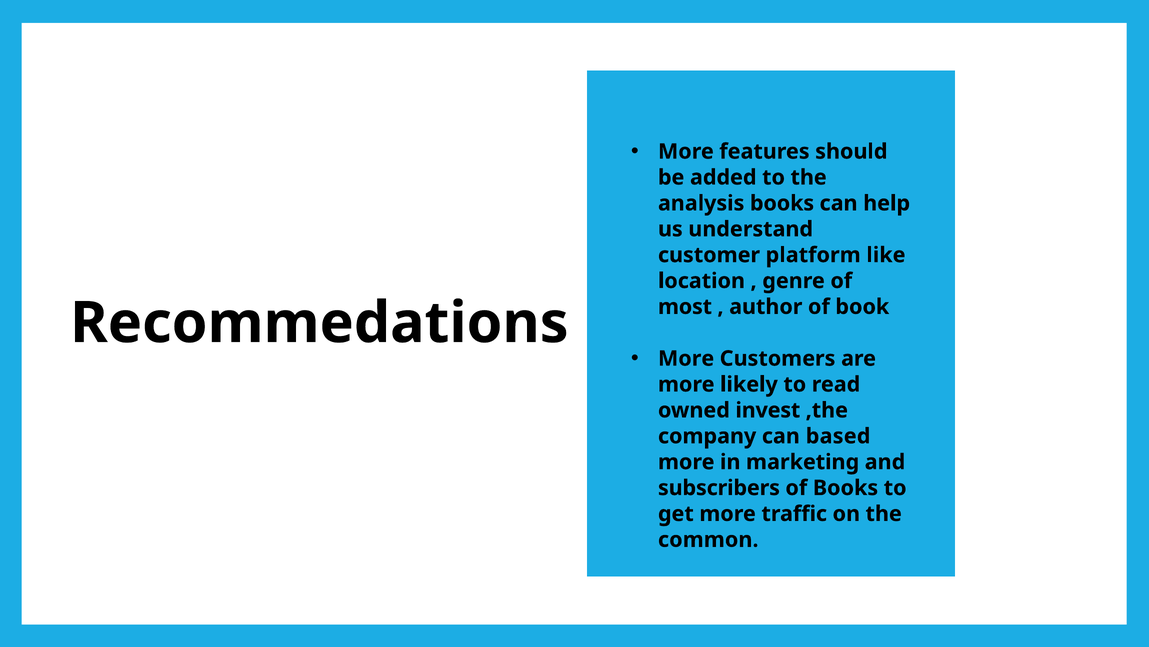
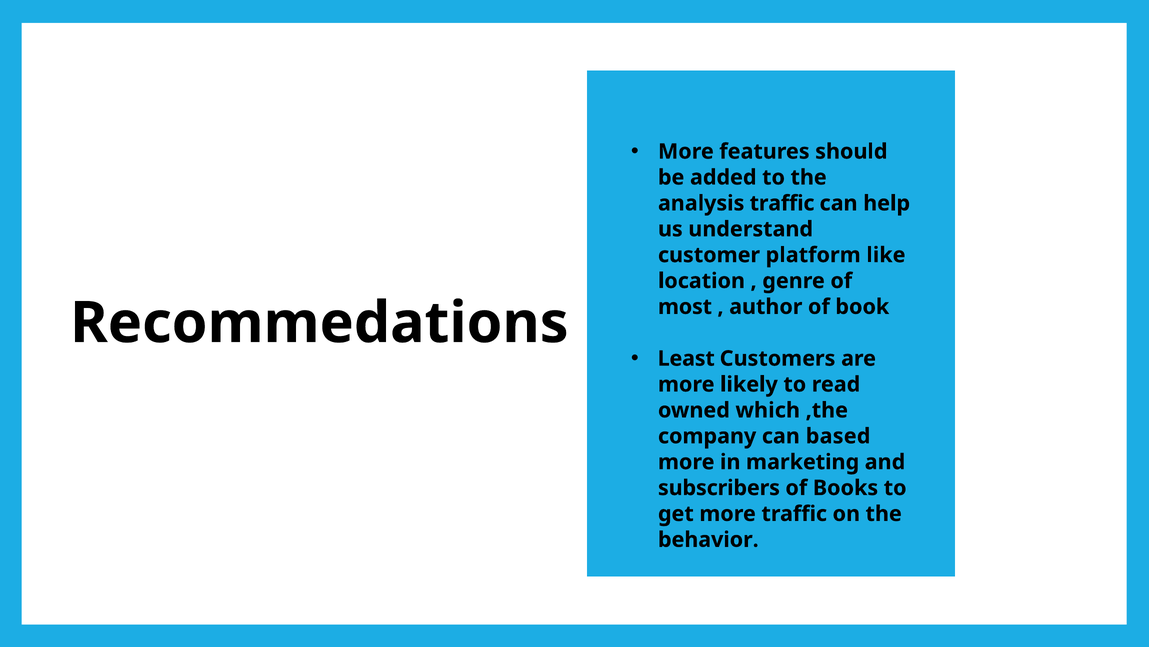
analysis books: books -> traffic (782, 203)
More: More -> Least (686, 358)
invest: invest -> which (768, 410)
common: common -> behavior (708, 539)
